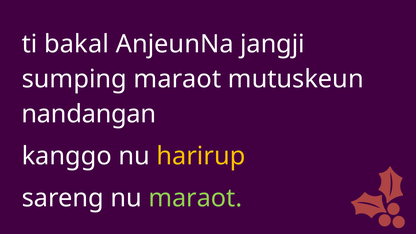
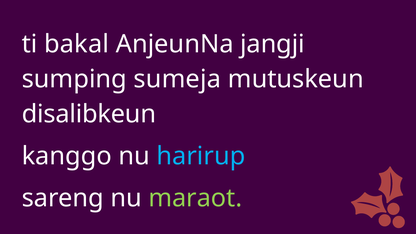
sumping maraot: maraot -> sumeja (177, 79)
nandangan: nandangan -> disalibkeun (89, 114)
harirup colour: yellow -> light blue (201, 156)
